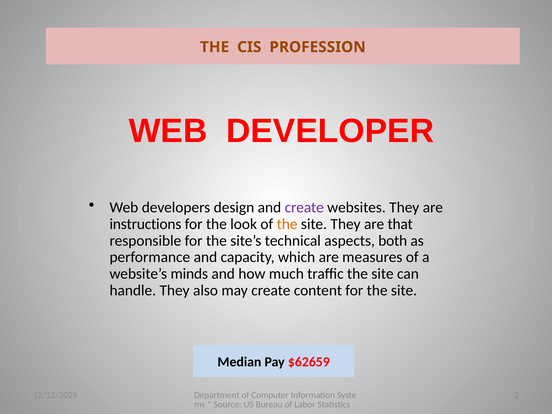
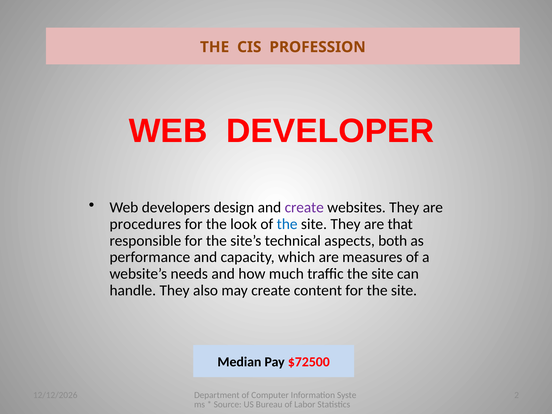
instructions: instructions -> procedures (145, 224)
the colour: orange -> blue (287, 224)
minds: minds -> needs (189, 274)
$62659: $62659 -> $72500 (309, 362)
